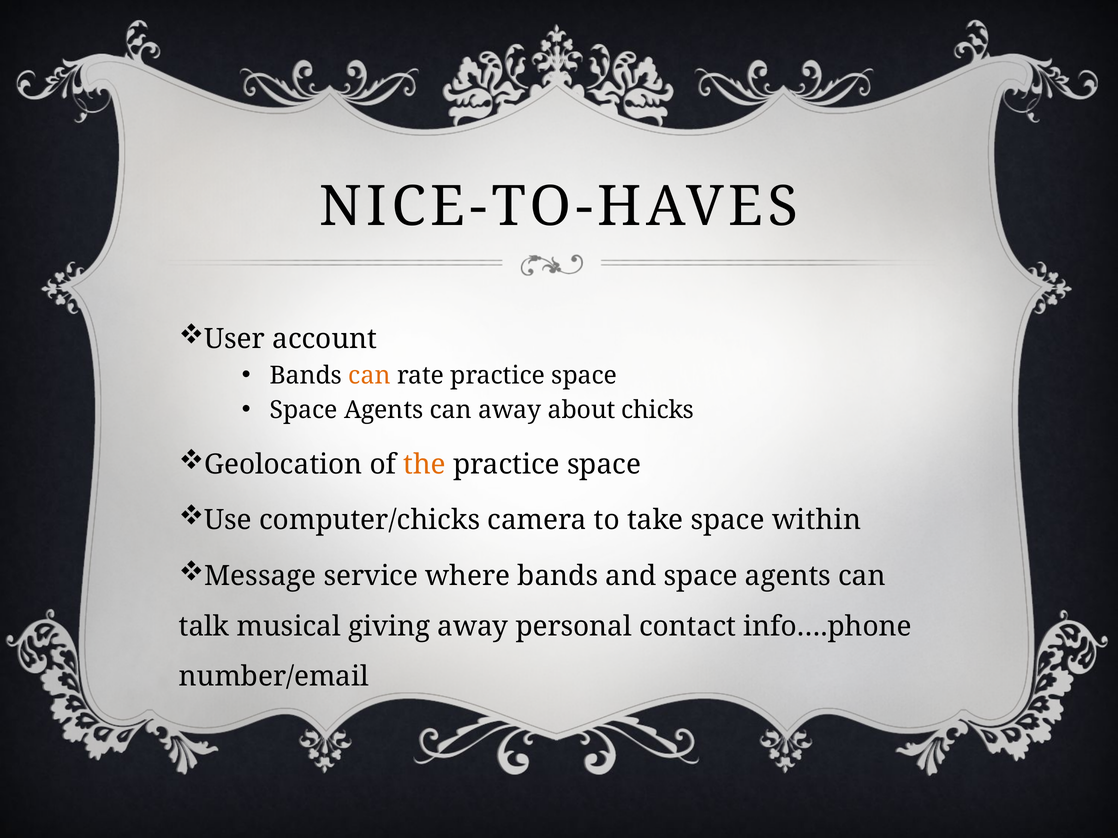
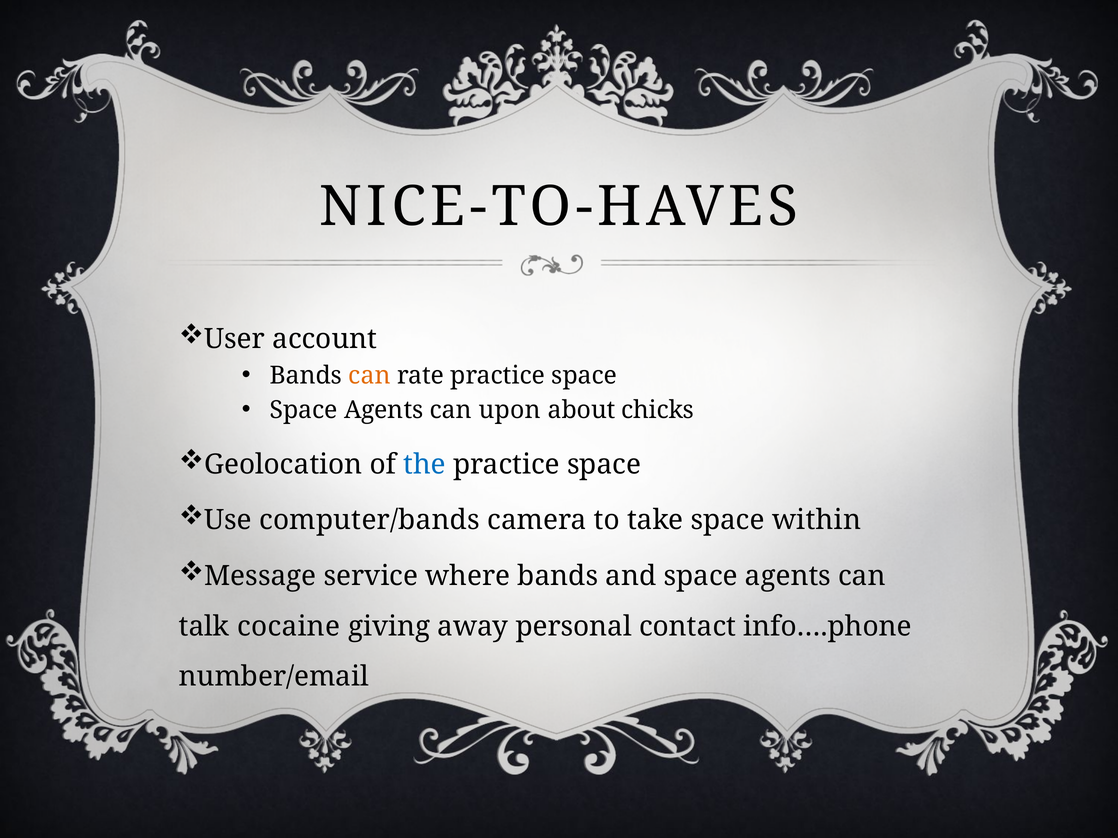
can away: away -> upon (510, 410)
the colour: orange -> blue (425, 465)
computer/chicks: computer/chicks -> computer/bands (370, 521)
musical: musical -> cocaine (289, 627)
